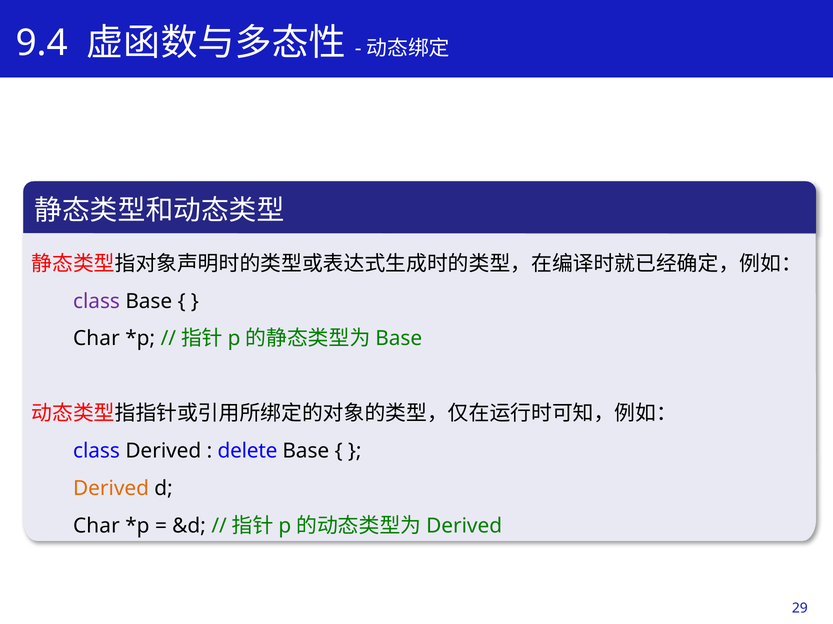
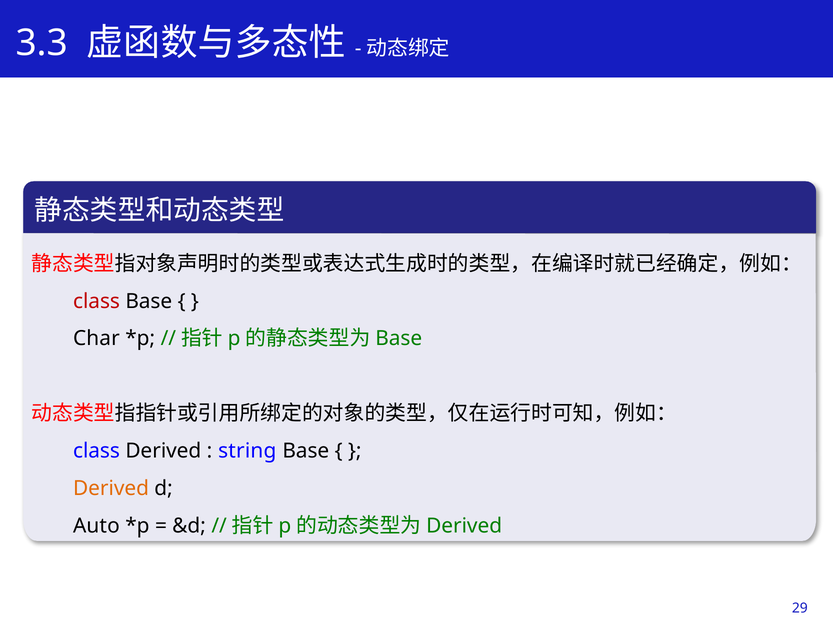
9.4: 9.4 -> 3.3 (42, 43)
class colour: purple -> red (96, 302)
delete: delete -> string (247, 451)
Char: Char -> Auto (96, 526)
